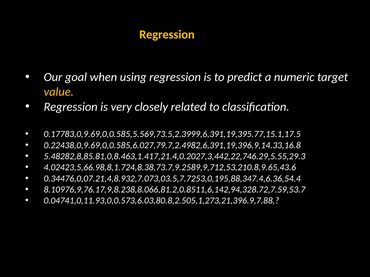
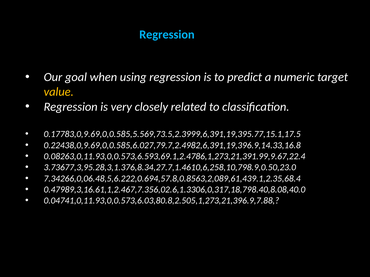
Regression colour: yellow -> light blue (167, 35)
5.48282,8,85.81,0,8.463,1.417,21.4,0.2027,3,442,22,746.29,5.55,29.3: 5.48282,8,85.81,0,8.463,1.417,21.4,0.2027,3,442,22,746.29,5.55,29.3 -> 0.08263,0,11.93,0,0.573,6.593,69.1,2.4786,1,273,21,391.99,9.67,22.4 (175, 157)
4.02423,5,66.98,8,1.724,8.38,73.7,9.2589,9,712,53,210.8,9.65,43.6: 4.02423,5,66.98,8,1.724,8.38,73.7,9.2589,9,712,53,210.8,9.65,43.6 -> 3.73677,3,95.28,3,1.376,8.34,27.7,1.4610,6,258,10,798.9,0.50,23.0 (170, 168)
0.34476,0,07.21,4,8.932,7.073,03.5,7.7253,0,195,88,347.4,6.36,54.4: 0.34476,0,07.21,4,8.932,7.073,03.5,7.7253,0,195,88,347.4,6.36,54.4 -> 7.34266,0,06.48,5,6.222,0.694,57.8,0.8563,2,089,61,439.1,2.35,68.4 (172, 179)
8.10976,9,76.17,9,8.238,8.066,81.2,0.8511,6,142,94,328.72,7.59,53.7: 8.10976,9,76.17,9,8.238,8.066,81.2,0.8511,6,142,94,328.72,7.59,53.7 -> 0.47989,3,16.61,1,2.467,7.356,02.6,1.3306,0,317,18,798.40,8.08,40.0 (175, 190)
